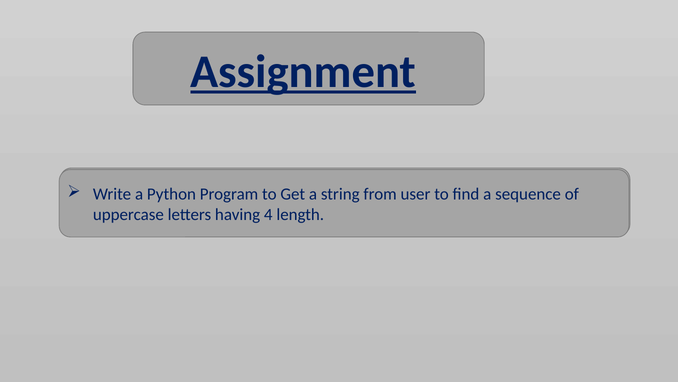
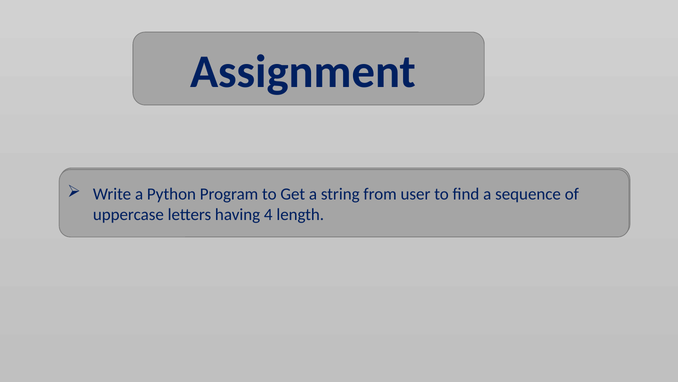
Assignment underline: present -> none (303, 72)
